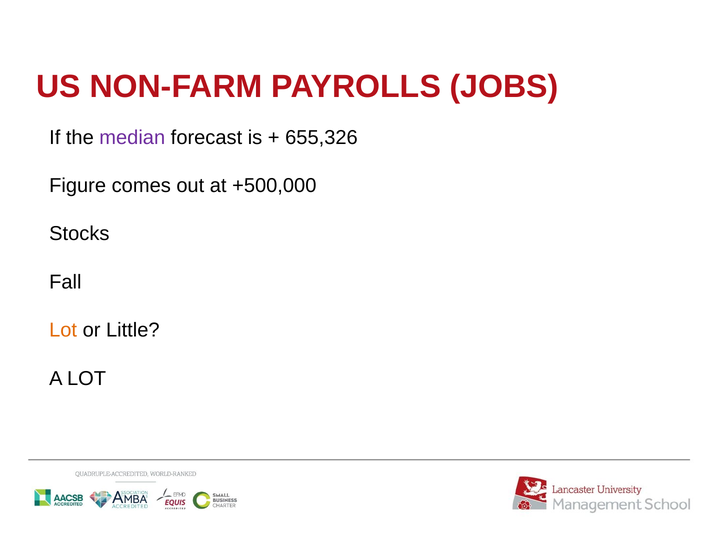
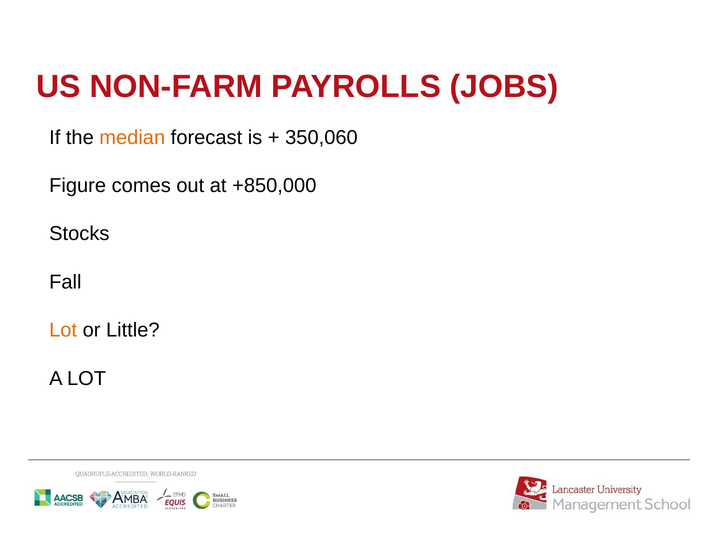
median colour: purple -> orange (132, 137)
655,326: 655,326 -> 350,060 (321, 137)
+500,000: +500,000 -> +850,000 (274, 185)
